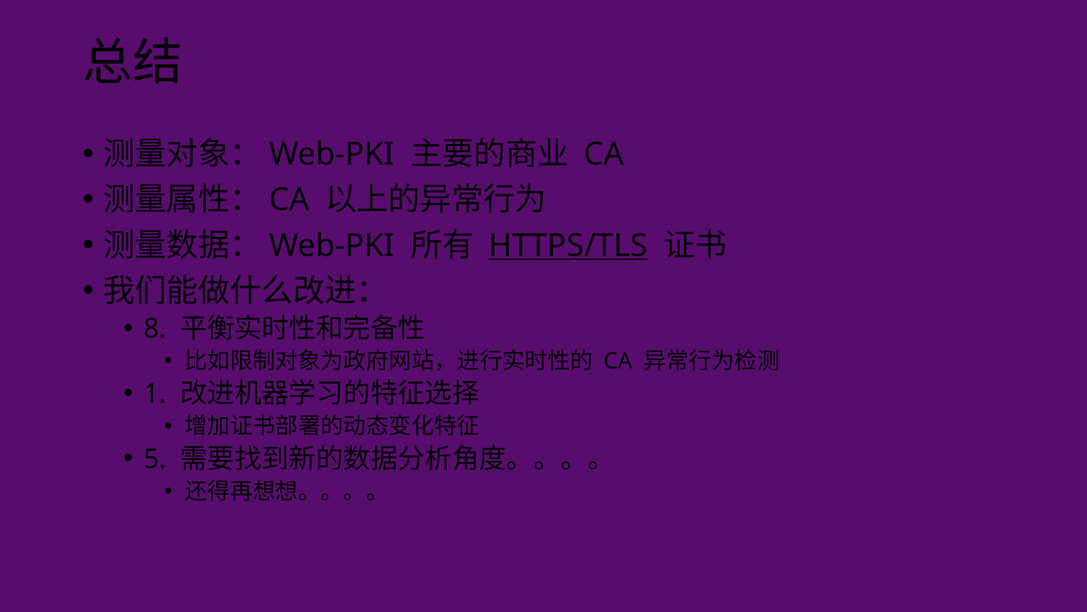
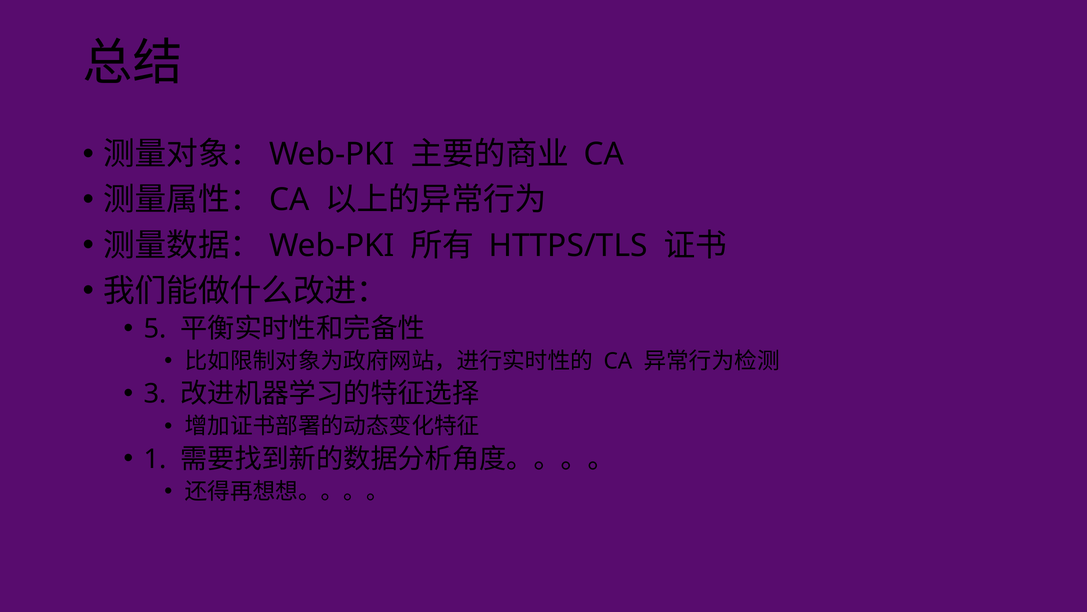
HTTPS/TLS underline: present -> none (568, 245)
8: 8 -> 5 (155, 328)
1: 1 -> 3 (155, 394)
5: 5 -> 1 (155, 459)
